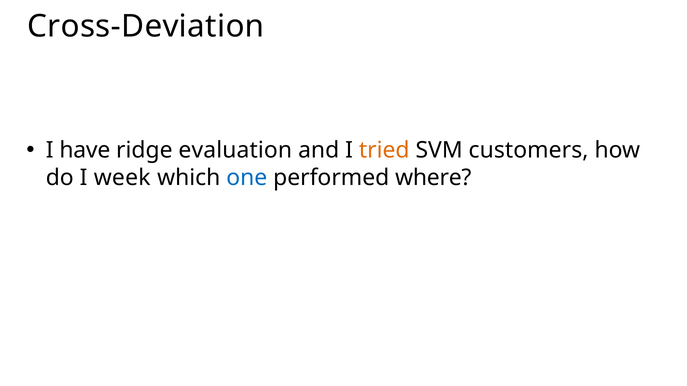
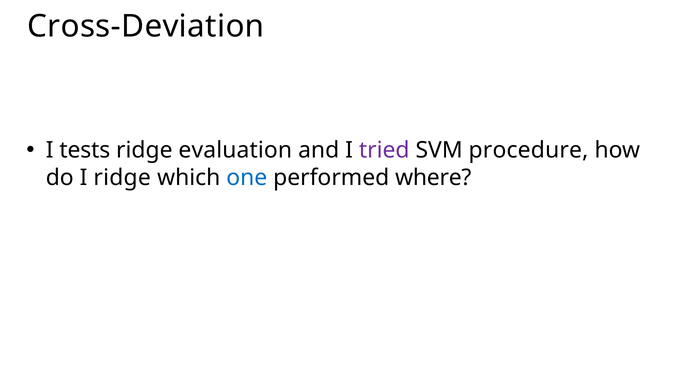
have: have -> tests (85, 151)
tried colour: orange -> purple (384, 151)
customers: customers -> procedure (528, 151)
I week: week -> ridge (122, 178)
